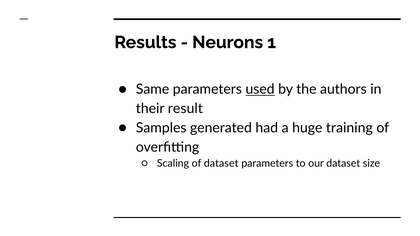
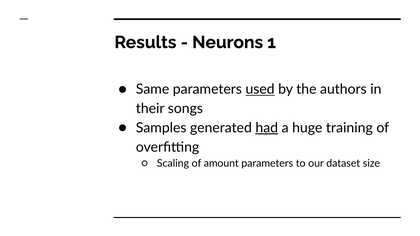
result: result -> songs (185, 109)
had underline: none -> present (267, 128)
of dataset: dataset -> amount (221, 164)
